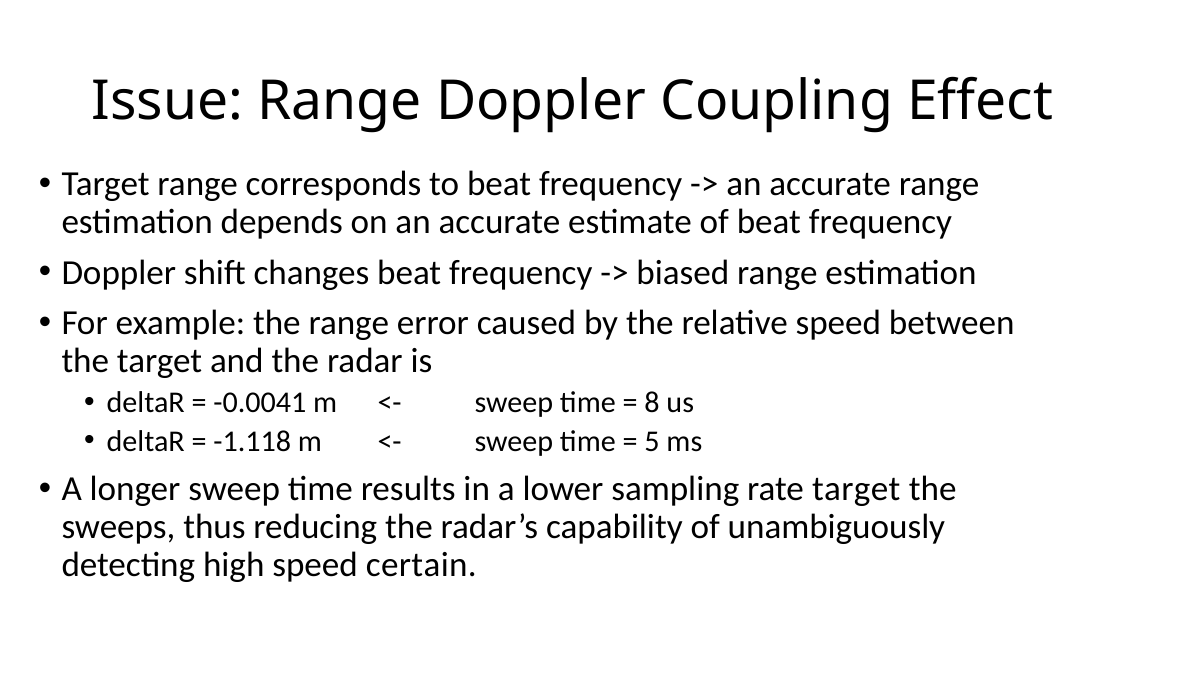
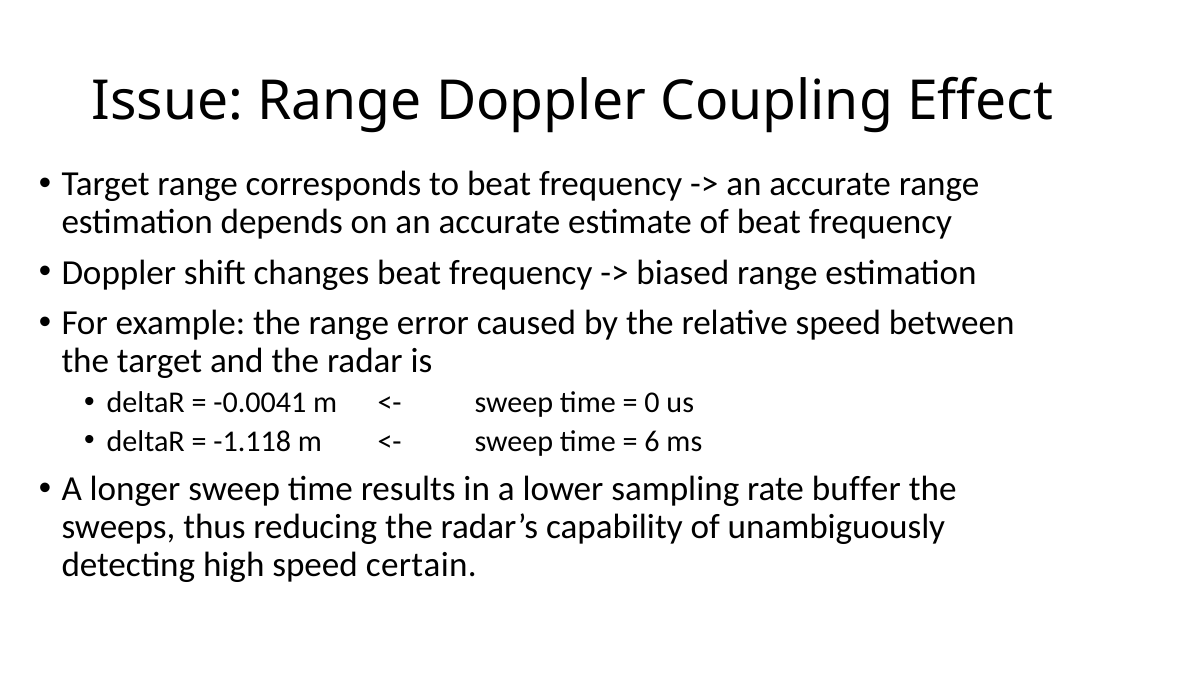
8: 8 -> 0 (652, 403)
5: 5 -> 6 (652, 441)
rate target: target -> buffer (856, 489)
